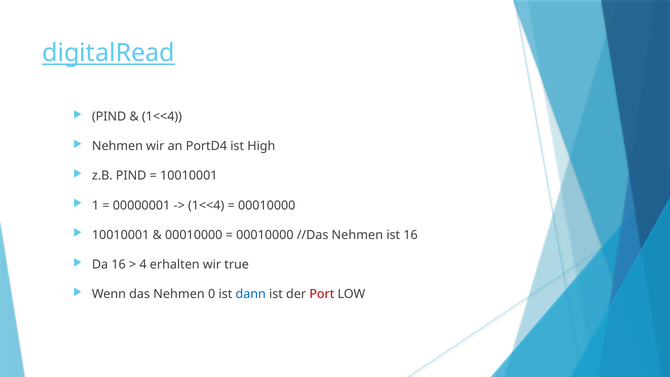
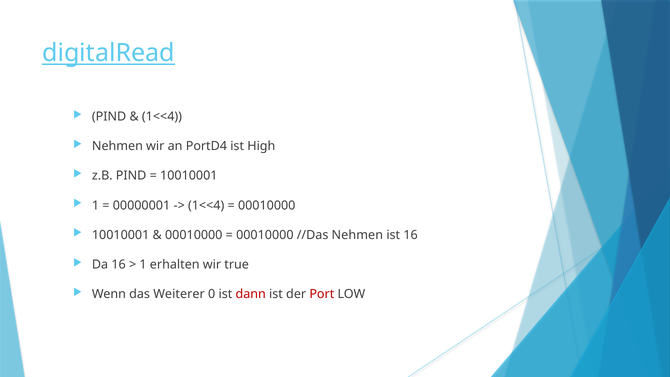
4: 4 -> 1 (143, 264)
das Nehmen: Nehmen -> Weiterer (179, 294)
dann colour: blue -> red (251, 294)
